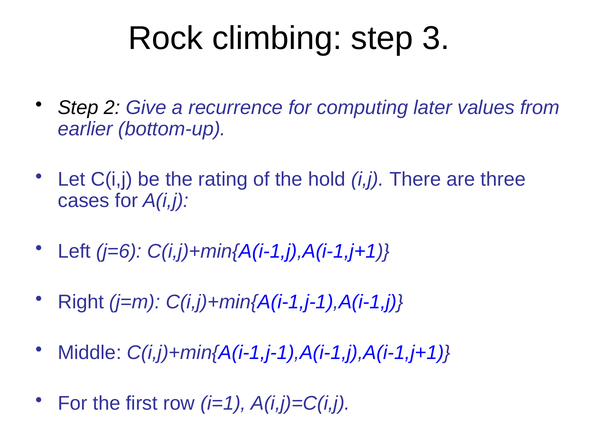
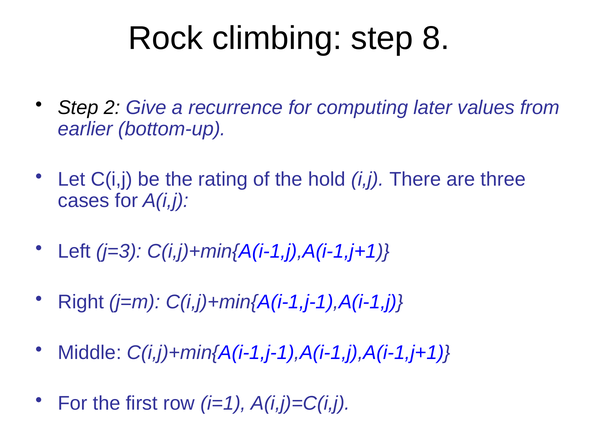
3: 3 -> 8 (436, 38)
j=6: j=6 -> j=3 (119, 251)
